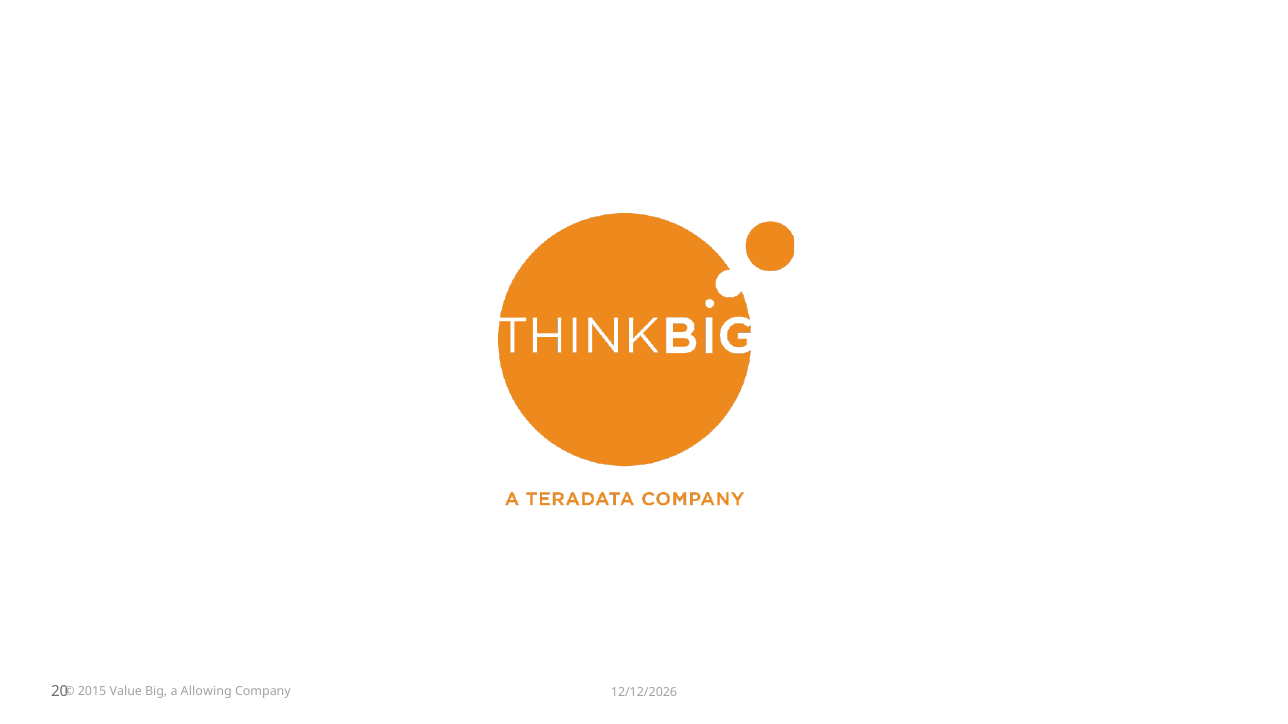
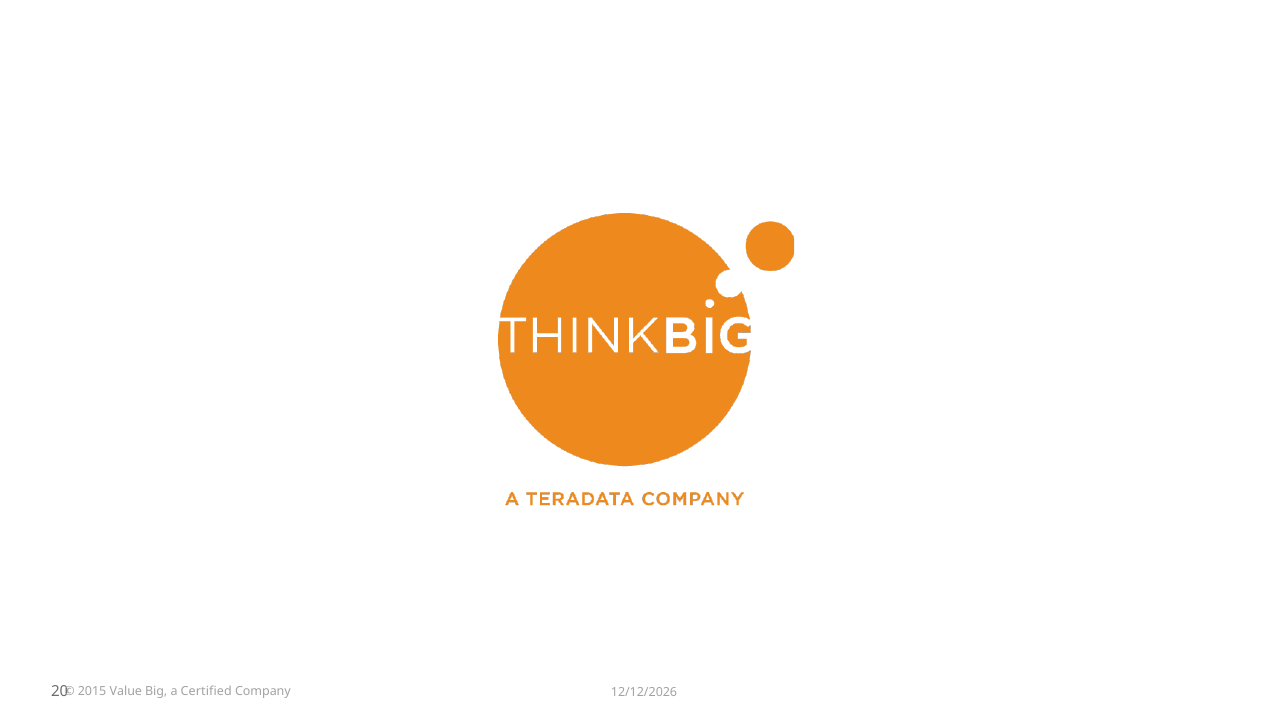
Allowing: Allowing -> Certified (206, 692)
